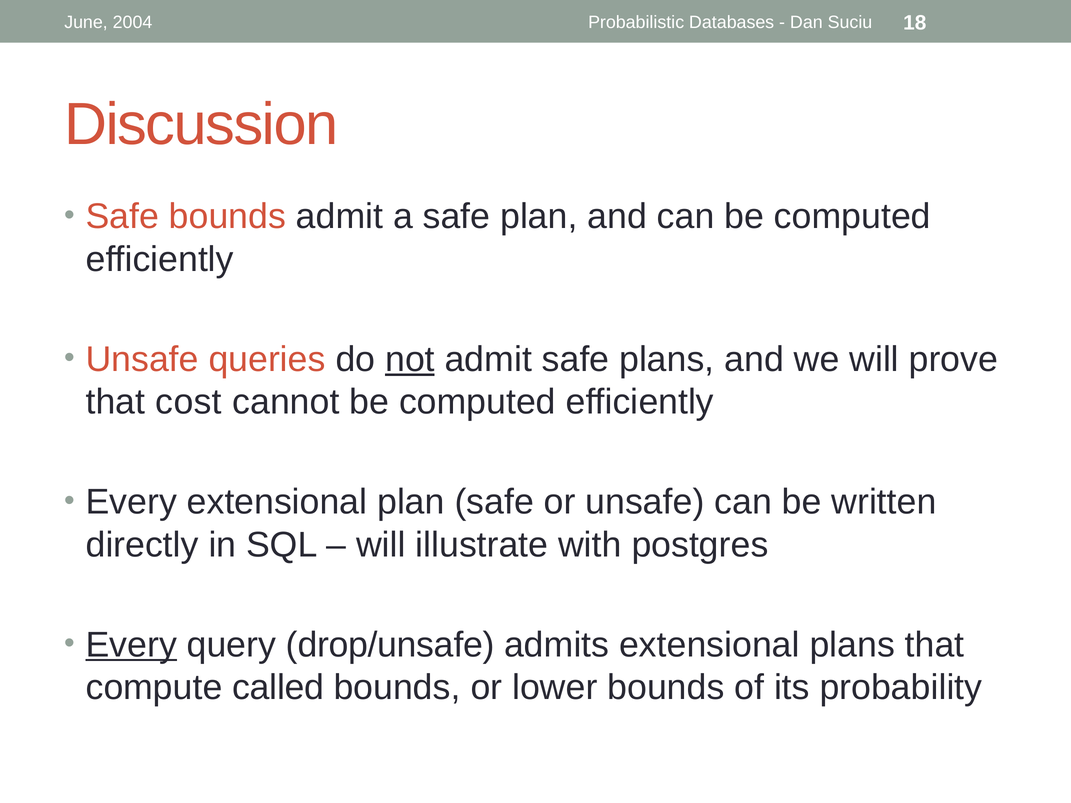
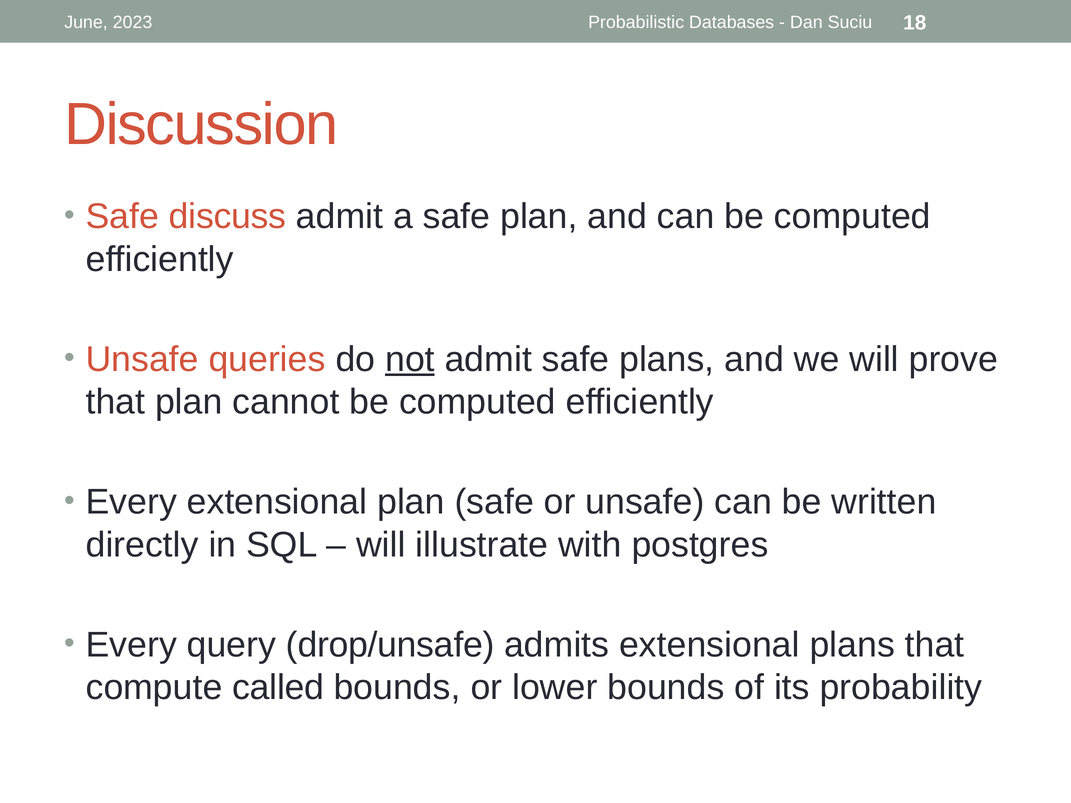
2004: 2004 -> 2023 (133, 23)
Safe bounds: bounds -> discuss (228, 217)
that cost: cost -> plan (189, 402)
Every underline: present -> none (131, 645)
